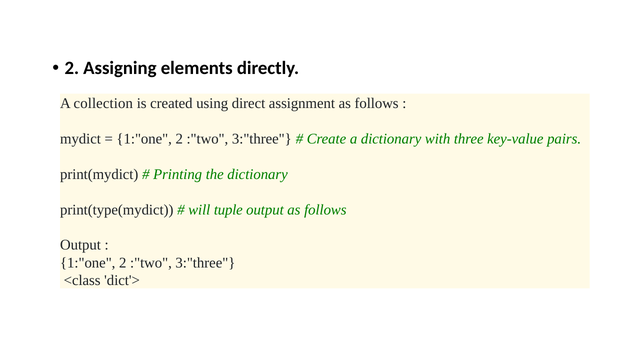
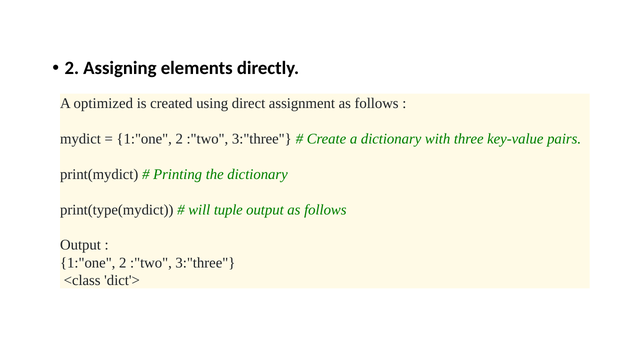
collection: collection -> optimized (103, 103)
